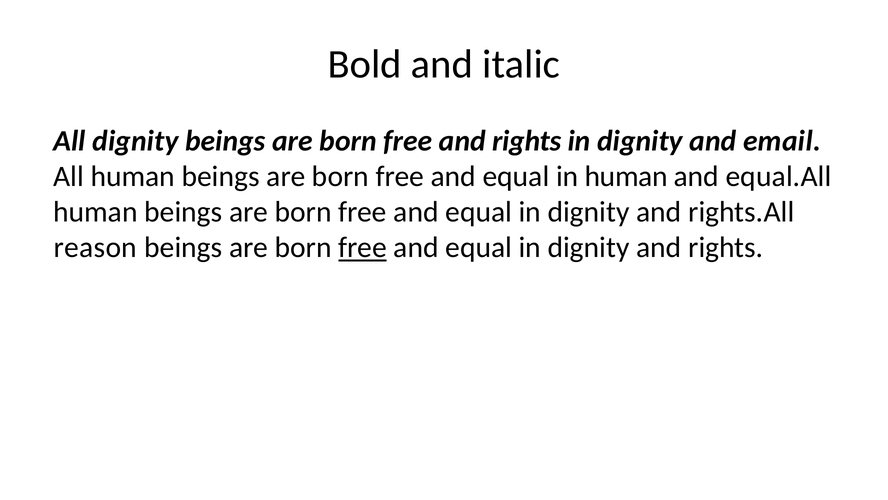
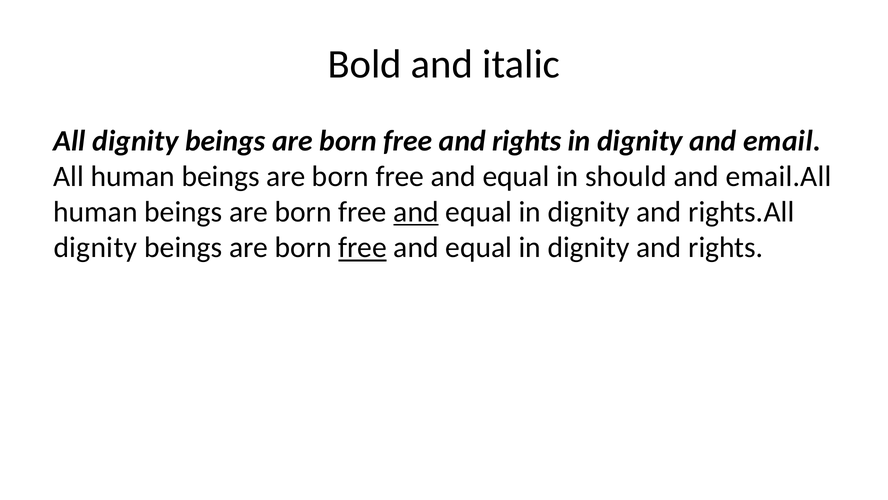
in human: human -> should (626, 176)
equal.All: equal.All -> email.All (779, 176)
and underline: none -> present (416, 212)
reason: reason -> dignity (95, 247)
